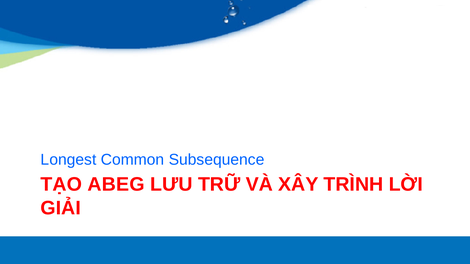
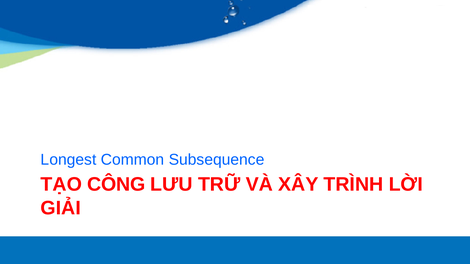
ABEG: ABEG -> CÔNG (116, 185)
